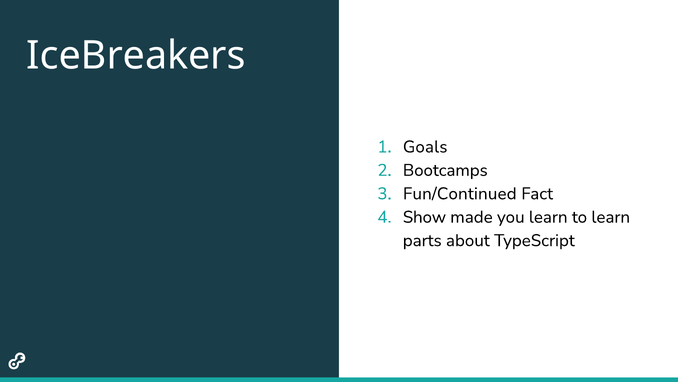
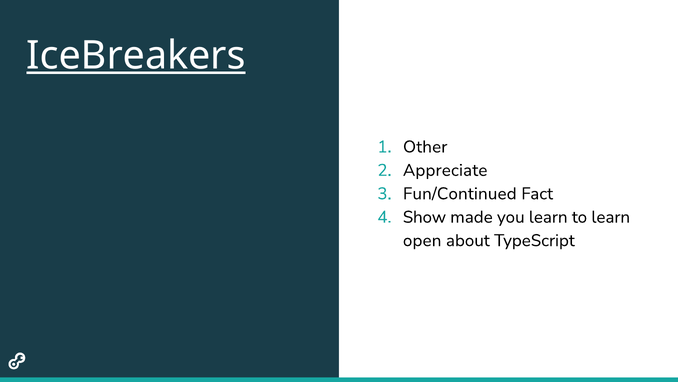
IceBreakers underline: none -> present (136, 56)
Goals: Goals -> Other (425, 147)
Bootcamps: Bootcamps -> Appreciate (445, 170)
parts: parts -> open (422, 240)
